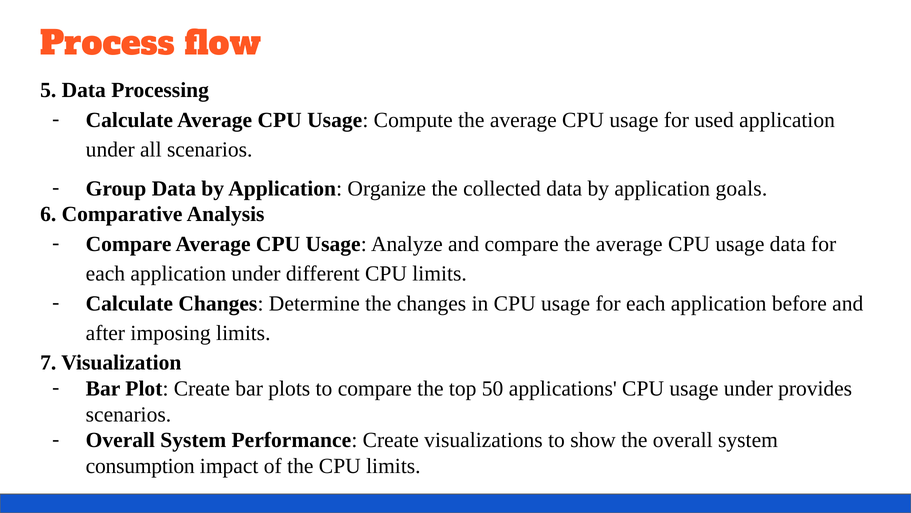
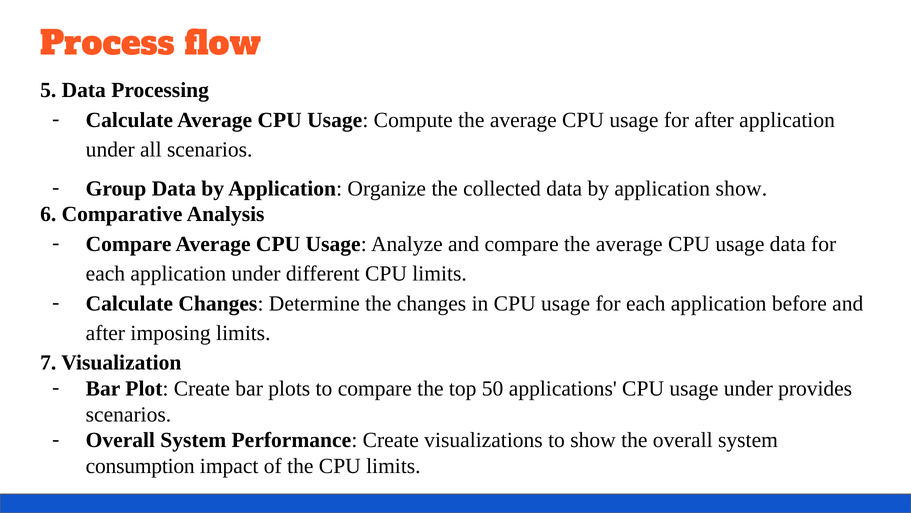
for used: used -> after (714, 120)
application goals: goals -> show (741, 188)
